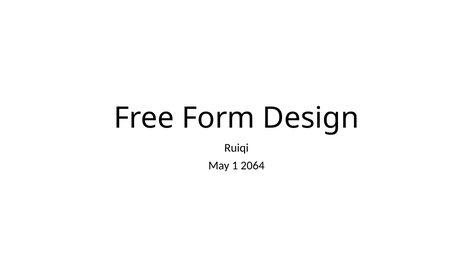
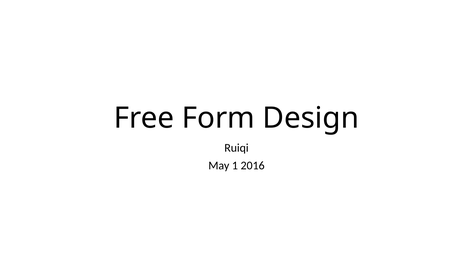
2064: 2064 -> 2016 (253, 166)
